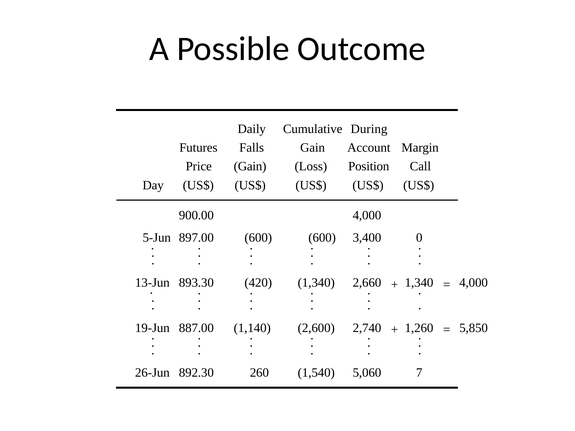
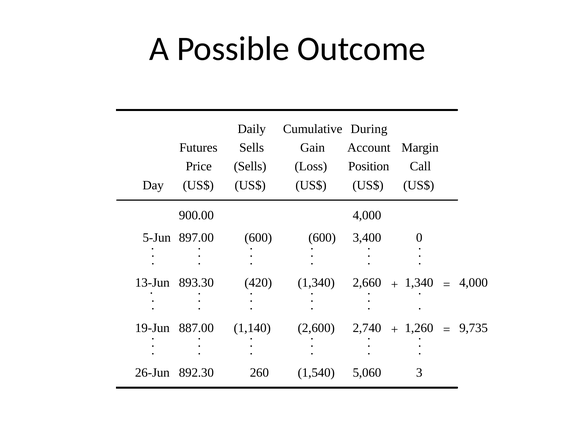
Futures Falls: Falls -> Sells (252, 148)
Price Gain: Gain -> Sells (250, 166)
5,850: 5,850 -> 9,735 (474, 328)
7: 7 -> 3 (419, 373)
